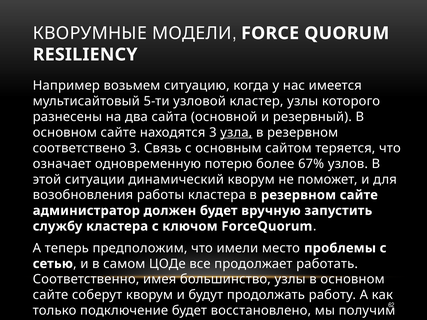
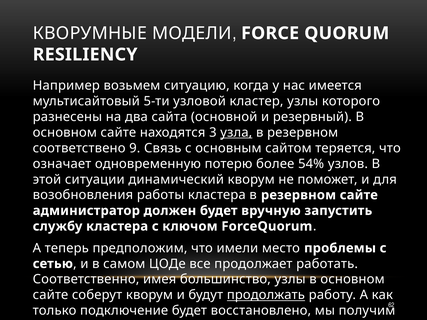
соответствено 3: 3 -> 9 (135, 148)
67%: 67% -> 54% (311, 164)
продолжать underline: none -> present (266, 295)
